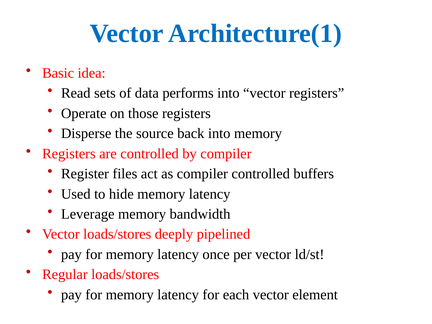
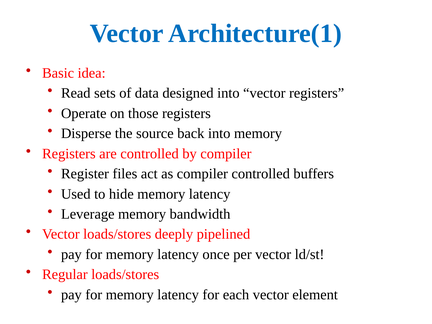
performs: performs -> designed (188, 93)
